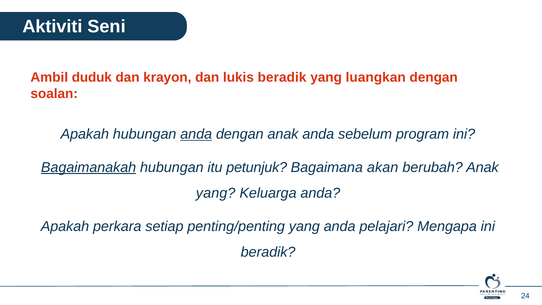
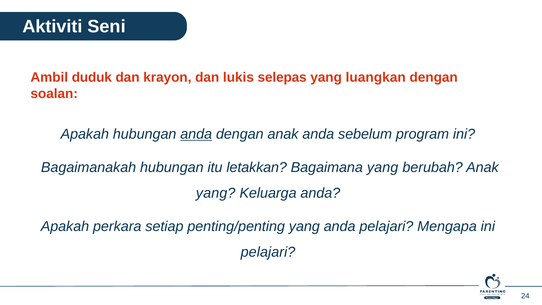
lukis beradik: beradik -> selepas (282, 77)
Bagaimanakah underline: present -> none (89, 167)
petunjuk: petunjuk -> letakkan (257, 167)
Bagaimana akan: akan -> yang (383, 167)
beradik: beradik -> pelajari (268, 252)
